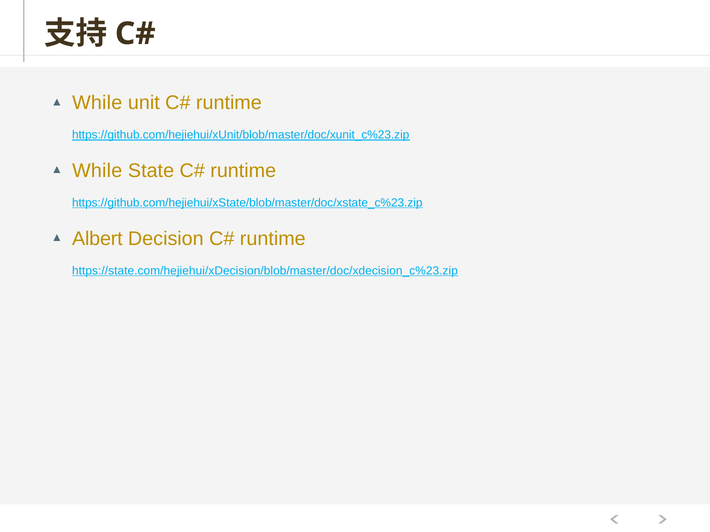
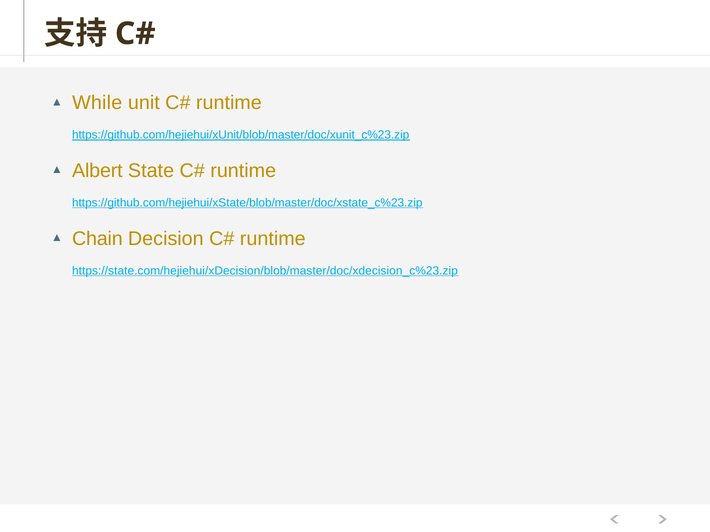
While: While -> Albert (97, 171)
Albert: Albert -> Chain (97, 239)
